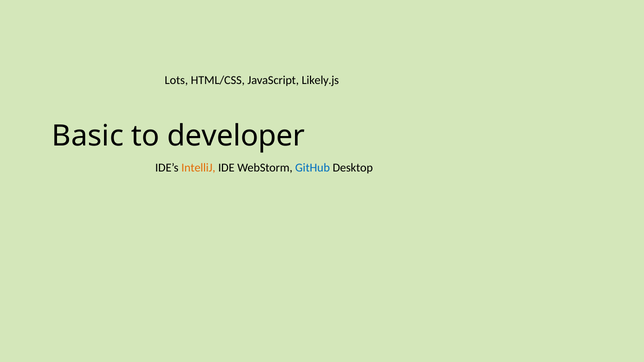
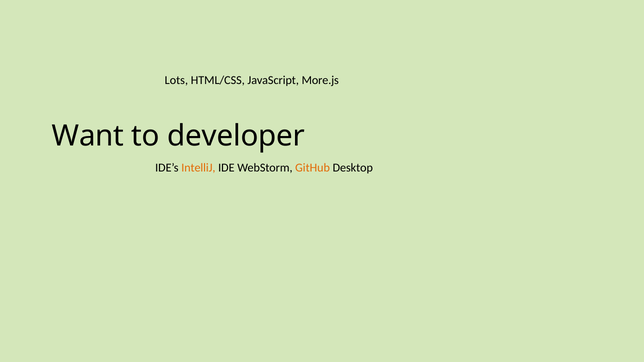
Likely.js: Likely.js -> More.js (320, 80)
Basic: Basic -> Want (88, 136)
GitHub colour: blue -> orange (313, 168)
